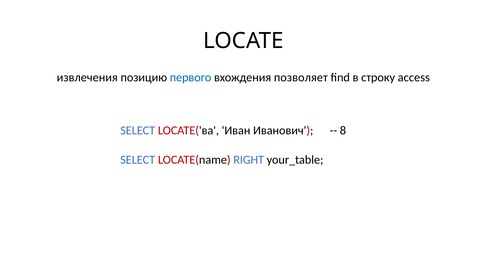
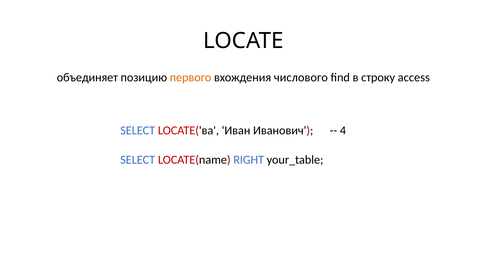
извлечения: извлечения -> объединяет (87, 77)
первого colour: blue -> orange (191, 77)
позволяет: позволяет -> числового (301, 77)
8: 8 -> 4 (343, 130)
